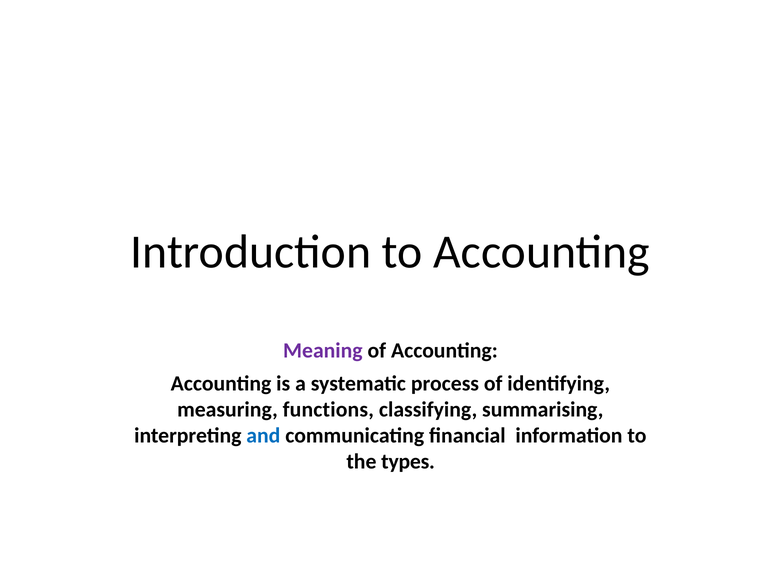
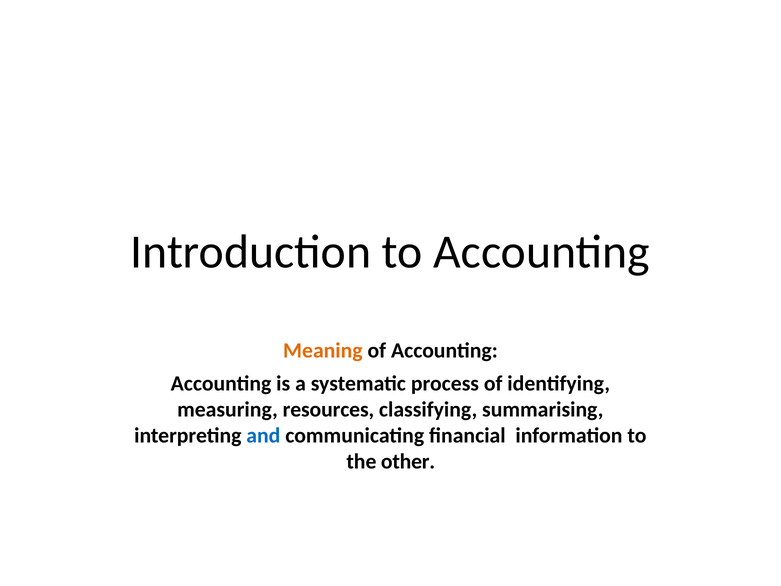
Meaning colour: purple -> orange (323, 350)
functions: functions -> resources (328, 409)
types: types -> other (408, 461)
